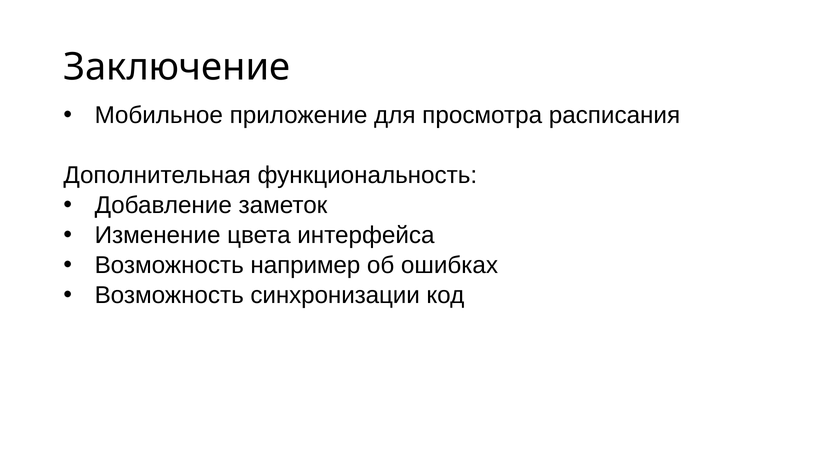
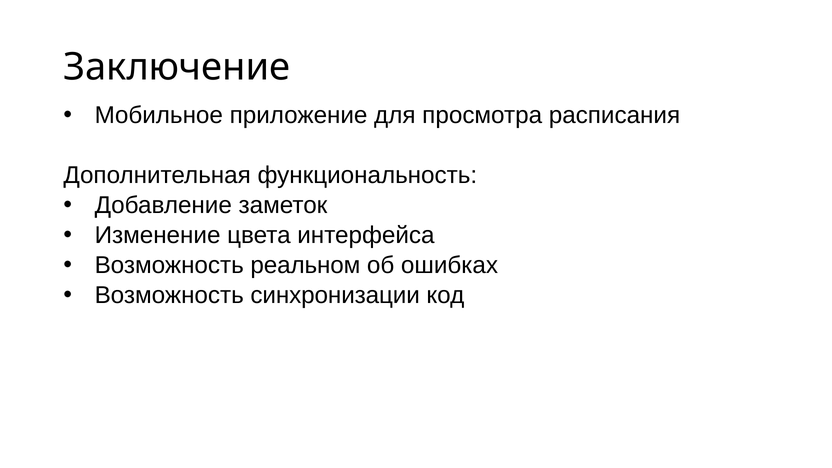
например: например -> реальном (305, 265)
